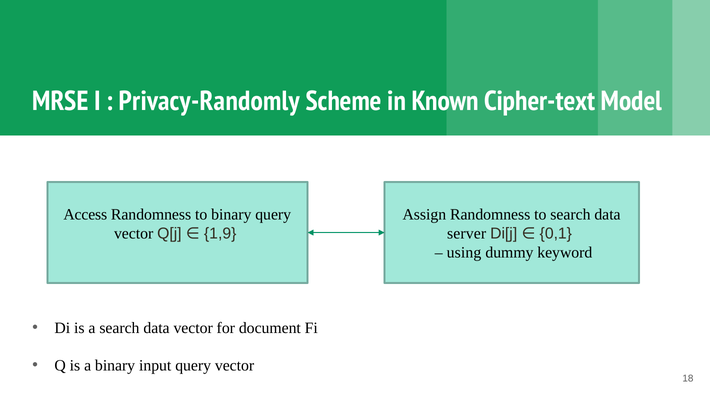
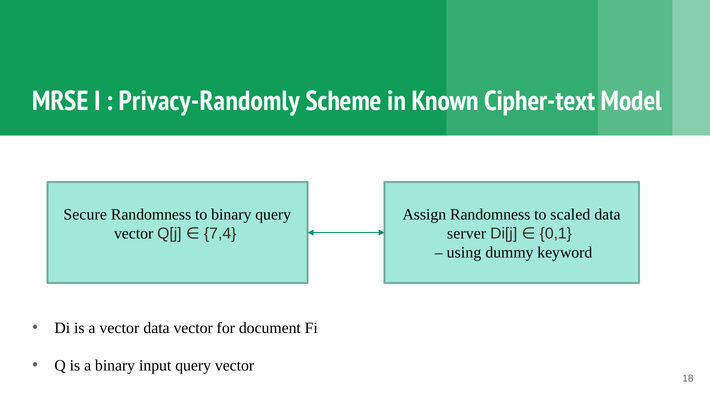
Access: Access -> Secure (85, 214)
to search: search -> scaled (570, 214)
1,9: 1,9 -> 7,4 (220, 233)
a search: search -> vector (119, 327)
